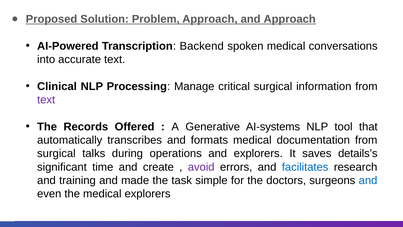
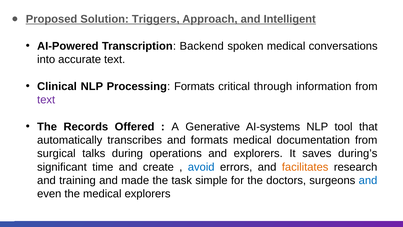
Problem: Problem -> Triggers (156, 19)
and Approach: Approach -> Intelligent (290, 19)
Processing Manage: Manage -> Formats (194, 86)
critical surgical: surgical -> through (273, 86)
details’s: details’s -> during’s (358, 153)
avoid colour: purple -> blue (201, 167)
facilitates colour: blue -> orange (305, 167)
